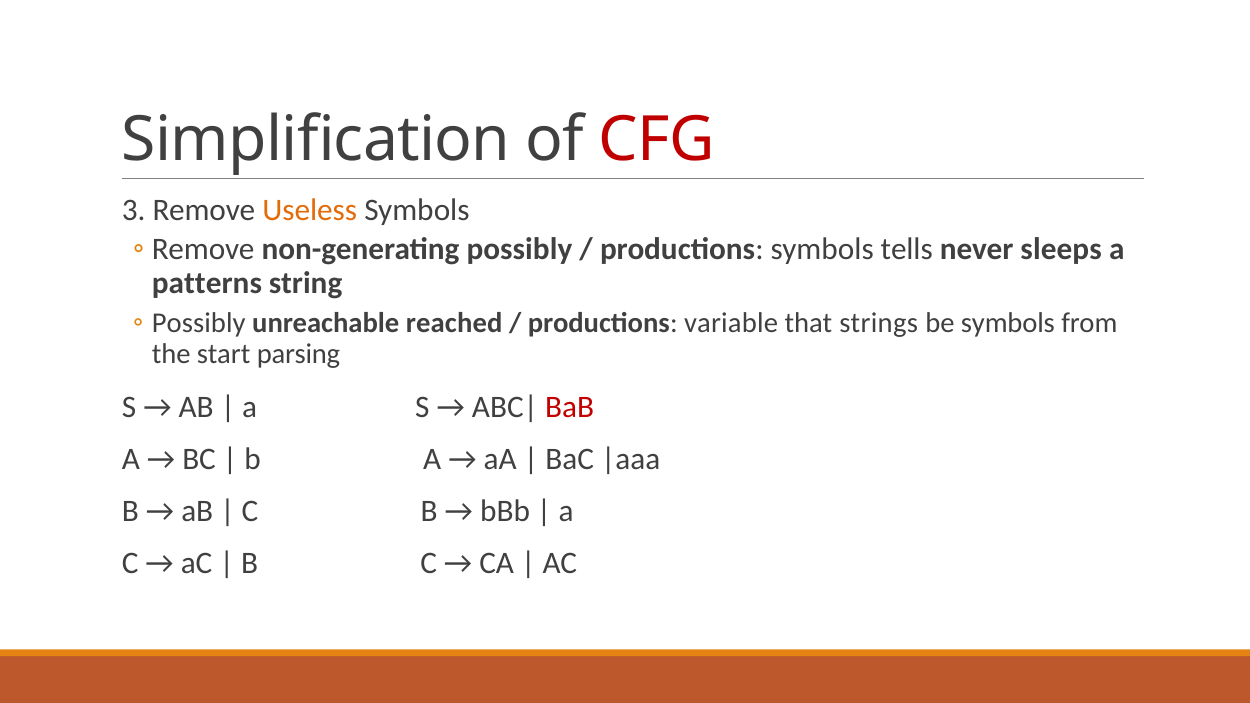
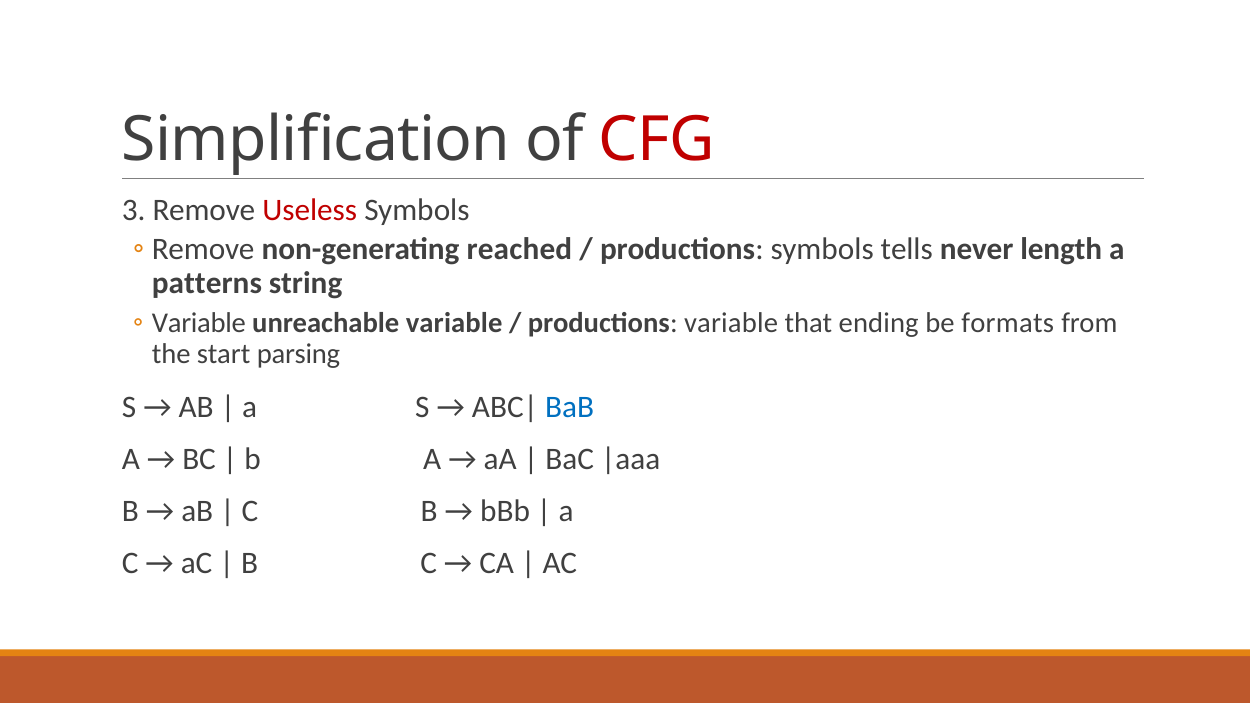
Useless colour: orange -> red (310, 211)
non-generating possibly: possibly -> reached (519, 250)
sleeps: sleeps -> length (1061, 250)
Possibly: Possibly -> Variable (199, 323)
unreachable reached: reached -> variable (454, 323)
strings: strings -> ending (879, 323)
be symbols: symbols -> formats (1008, 323)
BaB colour: red -> blue (570, 407)
